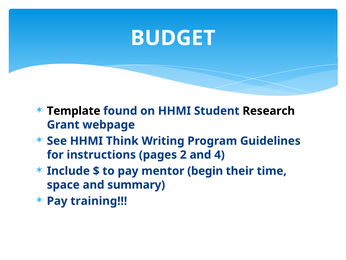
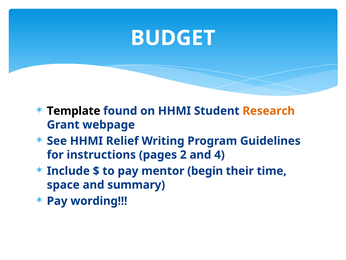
Research colour: black -> orange (269, 111)
Think: Think -> Relief (122, 141)
training: training -> wording (99, 201)
